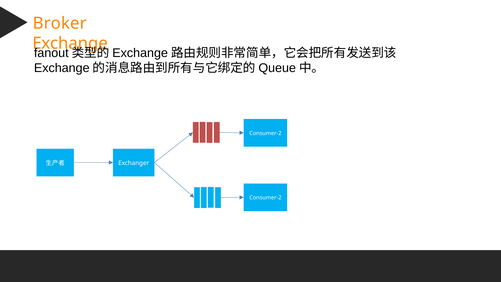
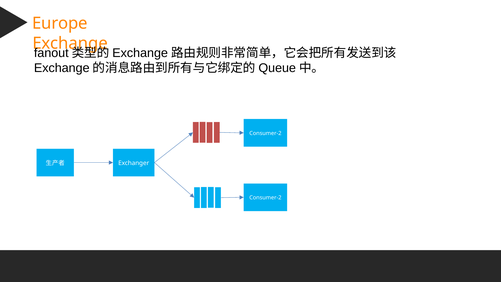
Broker: Broker -> Europe (60, 23)
